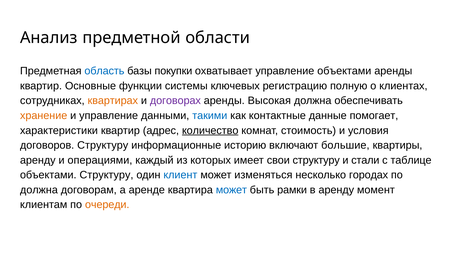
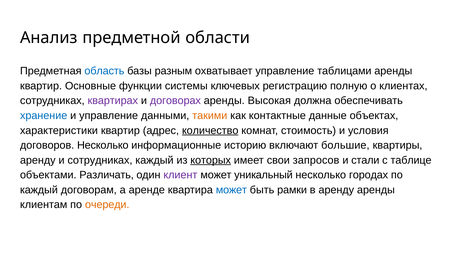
покупки: покупки -> разным (173, 71)
управление объектами: объектами -> таблицами (344, 71)
квартирах colour: orange -> purple (113, 101)
хранение colour: orange -> blue (44, 116)
такими colour: blue -> orange (210, 116)
помогает: помогает -> объектах (374, 116)
договоров Структуру: Структуру -> Несколько (103, 145)
и операциями: операциями -> сотрудниках (100, 160)
которых underline: none -> present (211, 160)
свои структуру: структуру -> запросов (316, 160)
объектами Структуру: Структуру -> Различать (107, 175)
клиент colour: blue -> purple (180, 175)
изменяться: изменяться -> уникальный (263, 175)
должна: должна -> каждый (39, 190)
аренду момент: момент -> аренды (376, 190)
